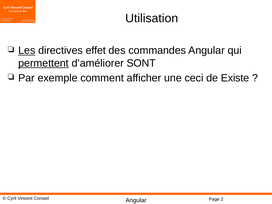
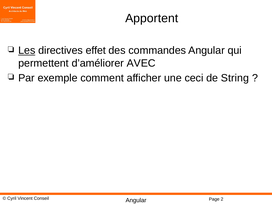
Utilisation: Utilisation -> Apportent (152, 18)
permettent underline: present -> none (43, 63)
SONT: SONT -> AVEC (141, 63)
Existe: Existe -> String (235, 78)
